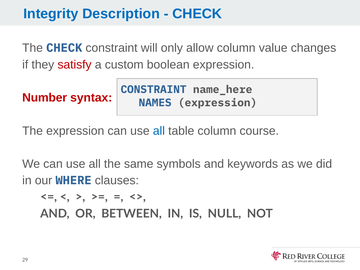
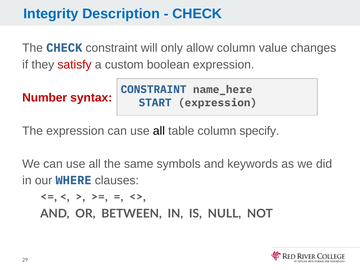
NAMES: NAMES -> START (155, 103)
all colour: blue -> black (159, 131)
course: course -> specify (259, 131)
